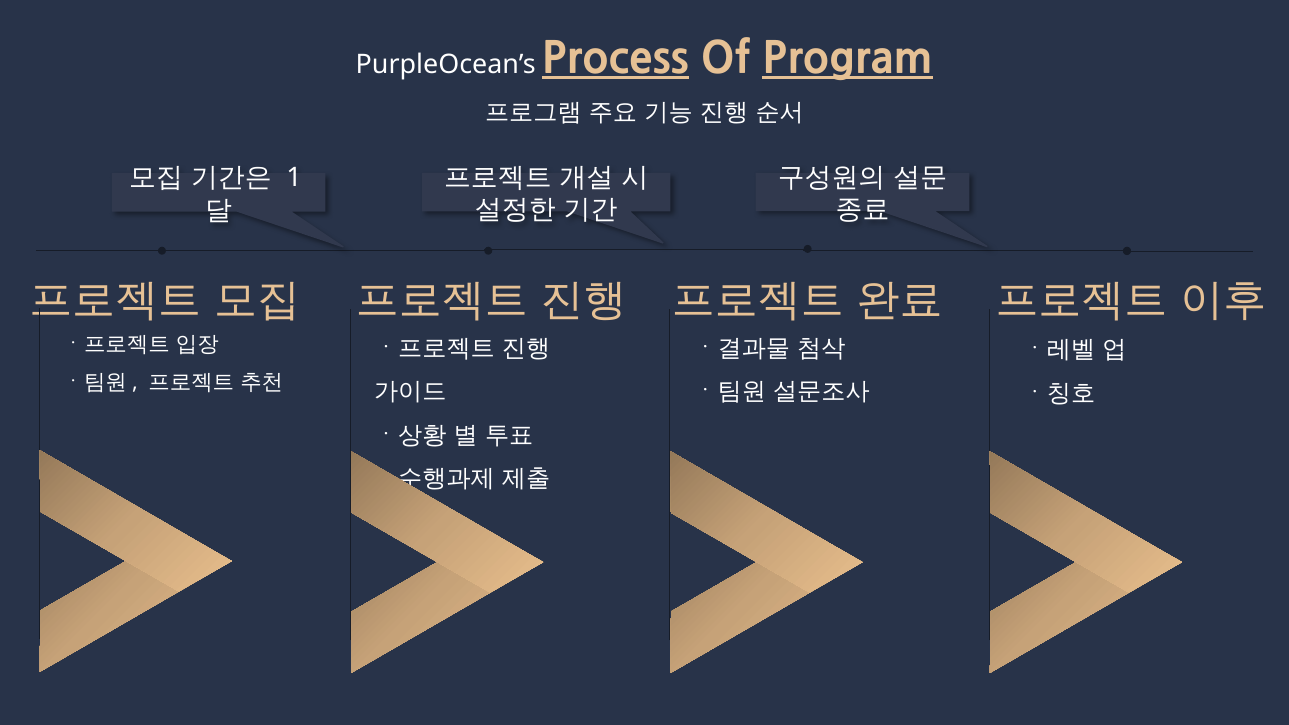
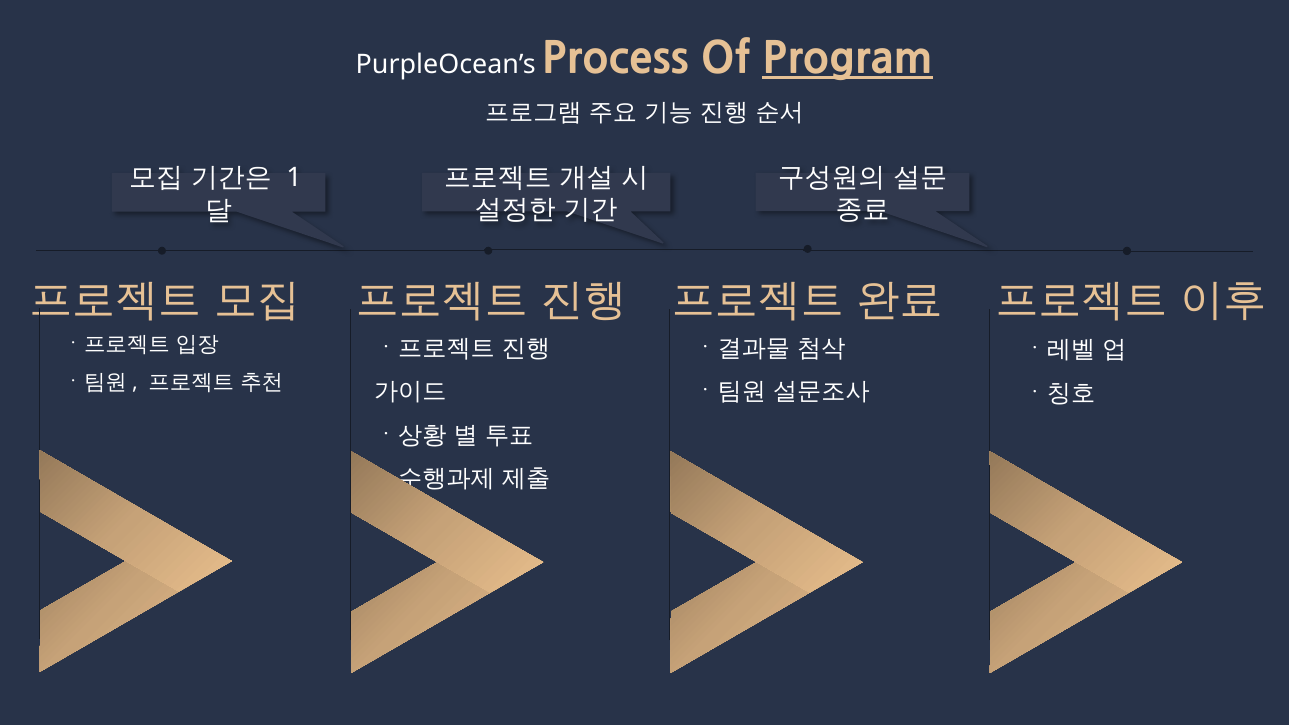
Process underline: present -> none (615, 59)
